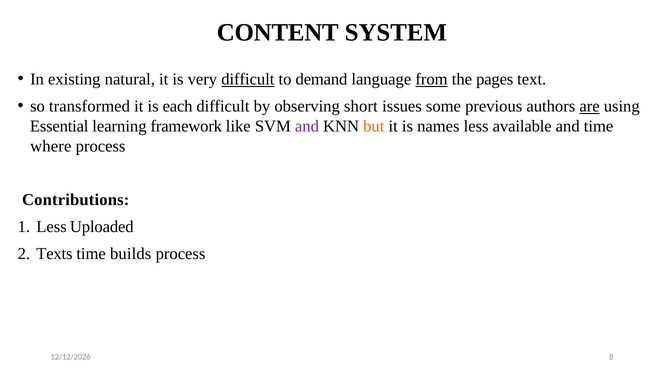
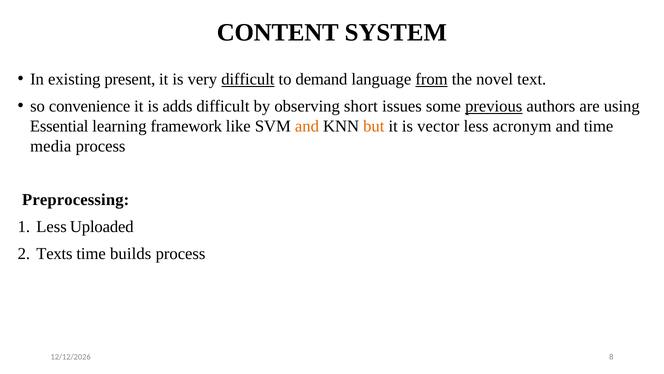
natural: natural -> present (130, 79)
pages: pages -> novel (495, 79)
transformed: transformed -> convenience (90, 106)
each: each -> adds (178, 106)
previous underline: none -> present (494, 106)
are underline: present -> none (590, 106)
and colour: purple -> orange (307, 126)
names: names -> vector (438, 126)
available: available -> acronym (522, 126)
where: where -> media (51, 146)
Contributions: Contributions -> Preprocessing (76, 200)
